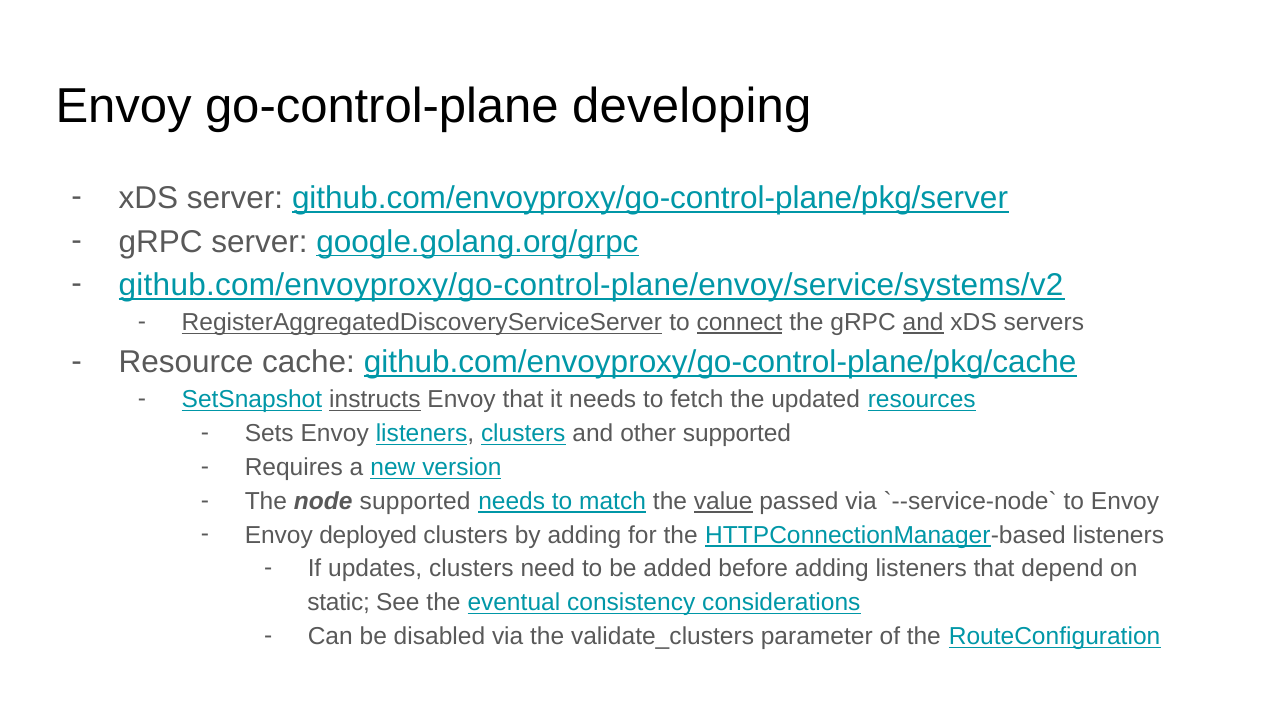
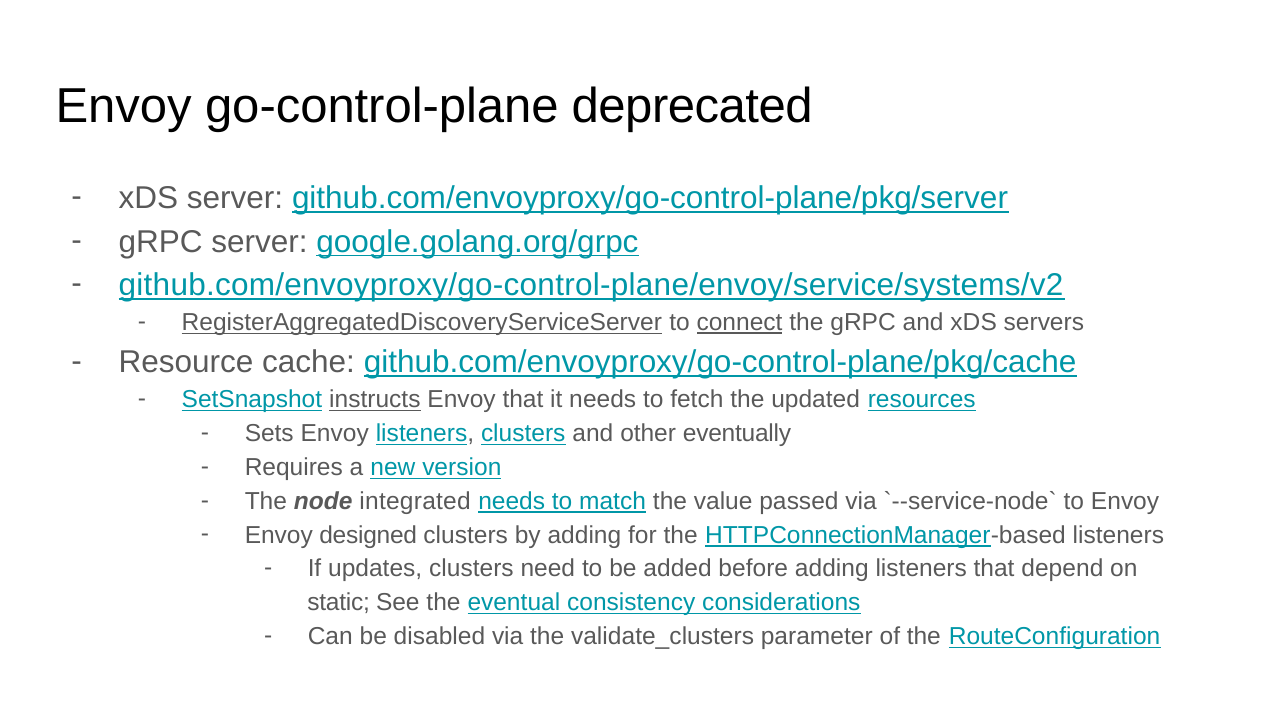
developing: developing -> deprecated (692, 107)
and underline: present -> none (923, 323)
other supported: supported -> eventually (737, 434)
node supported: supported -> integrated (415, 502)
value underline: present -> none (723, 502)
deployed: deployed -> designed (368, 535)
